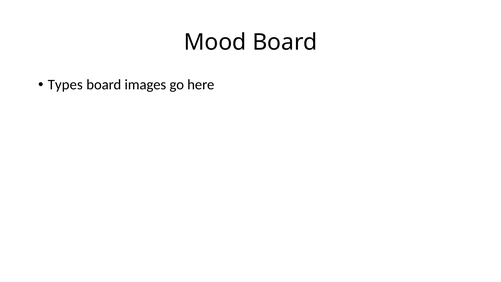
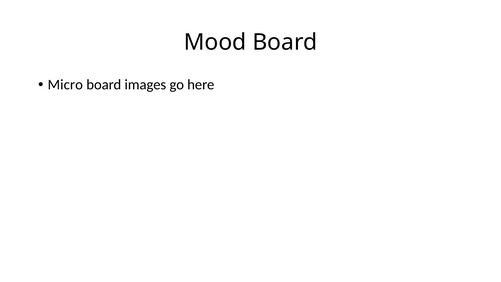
Types: Types -> Micro (65, 85)
